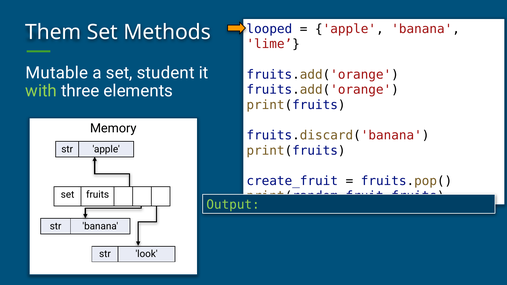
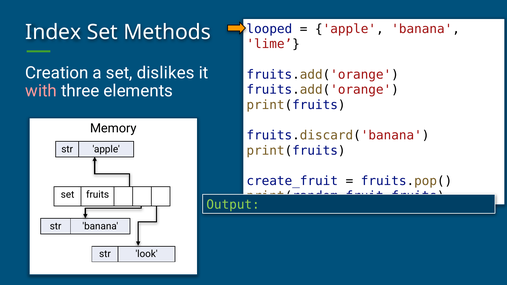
Them: Them -> Index (53, 32)
Mutable: Mutable -> Creation (57, 73)
student: student -> dislikes (166, 73)
with colour: light green -> pink (41, 91)
